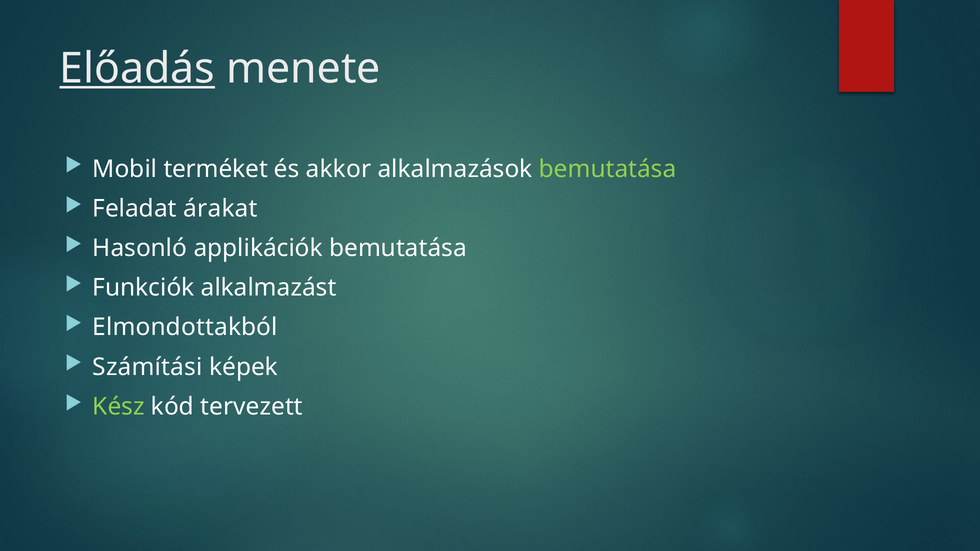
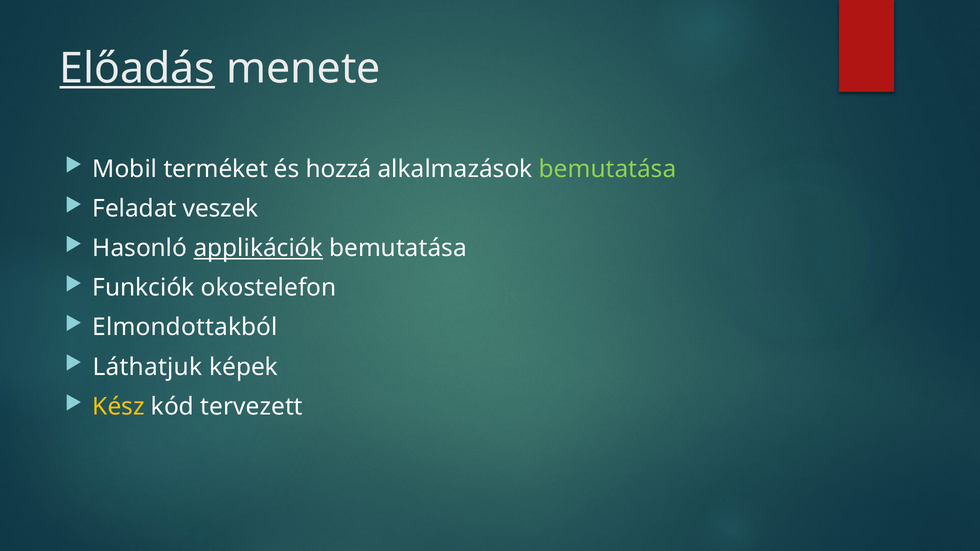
akkor: akkor -> hozzá (339, 169)
árakat: árakat -> veszek (221, 209)
applikációk underline: none -> present (258, 248)
alkalmazást: alkalmazást -> okostelefon (269, 288)
Számítási: Számítási -> Láthatjuk (147, 367)
Kész colour: light green -> yellow (119, 407)
